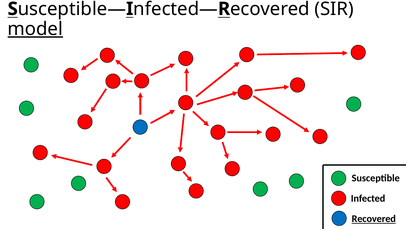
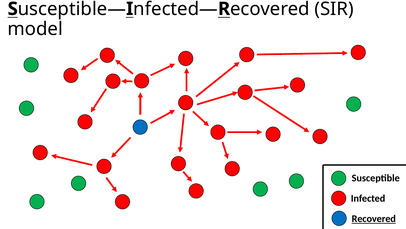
model underline: present -> none (35, 29)
